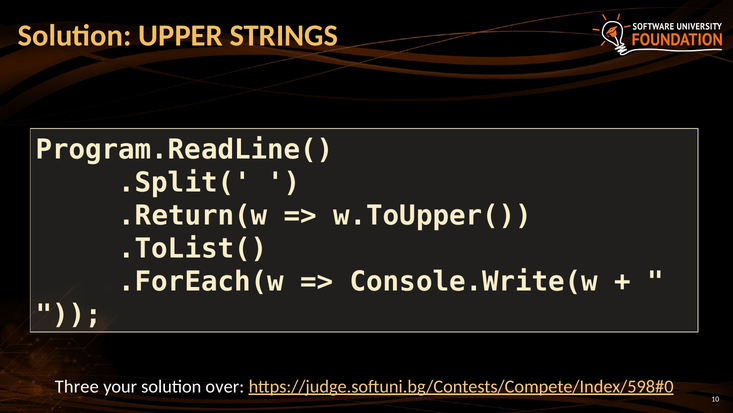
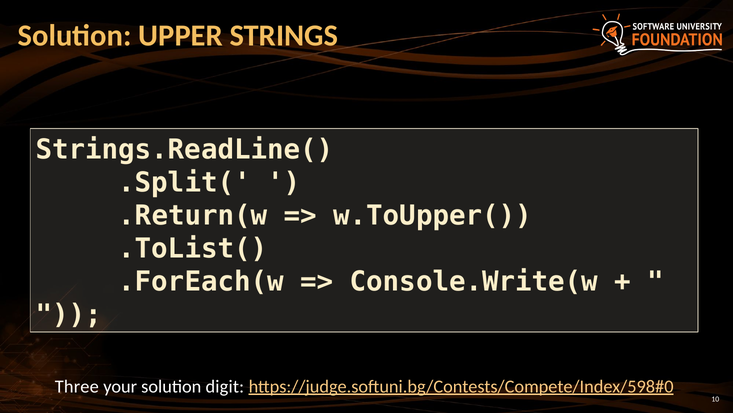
Program.ReadLine(: Program.ReadLine( -> Strings.ReadLine( (184, 149)
over: over -> digit (225, 386)
